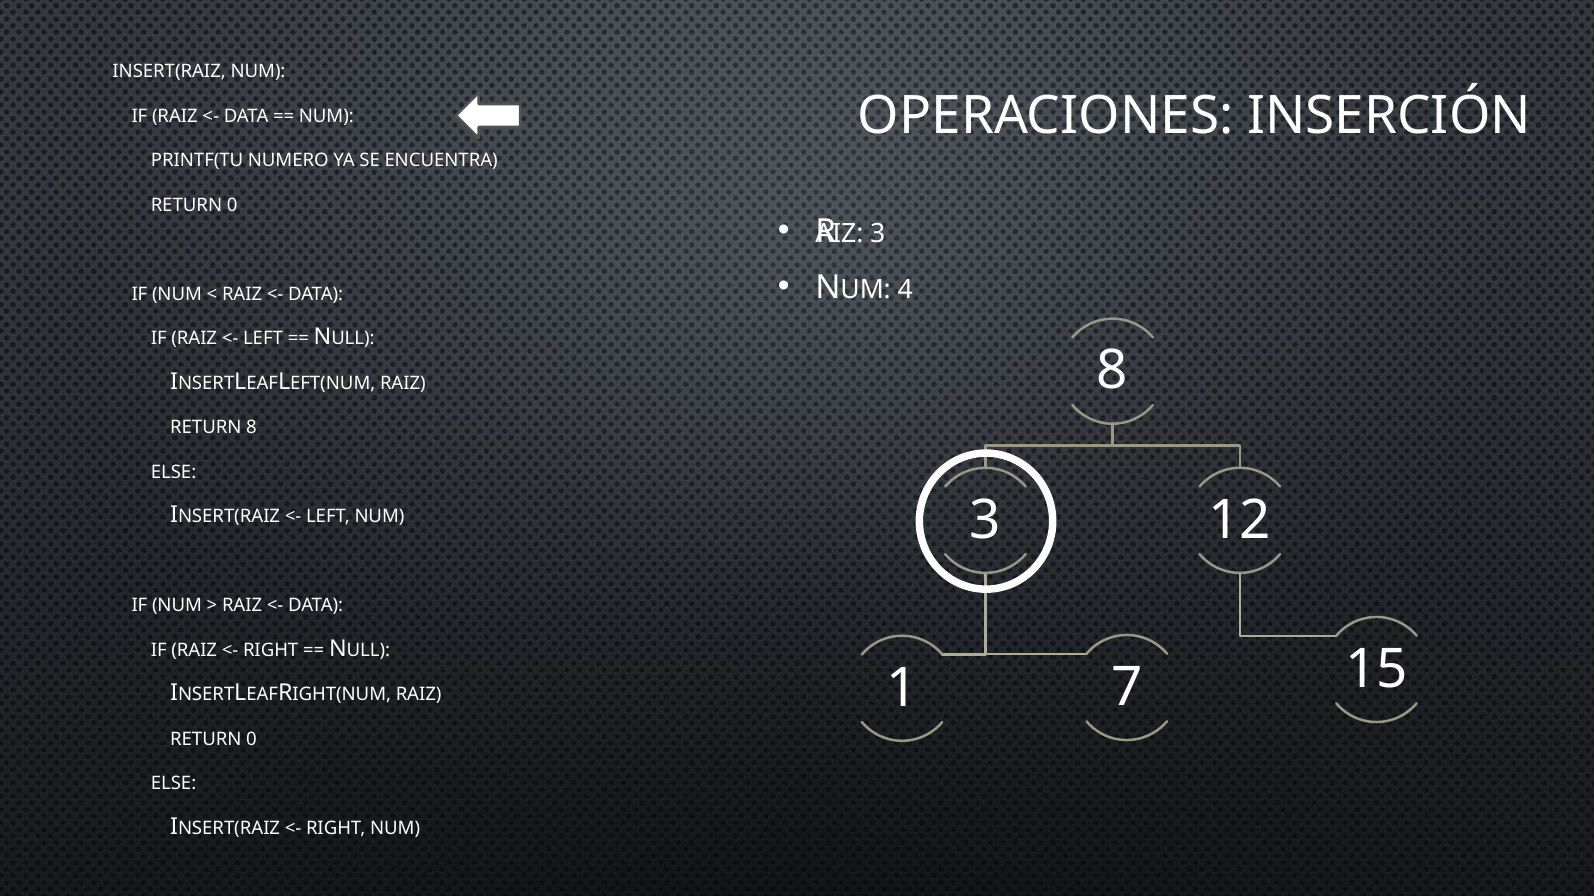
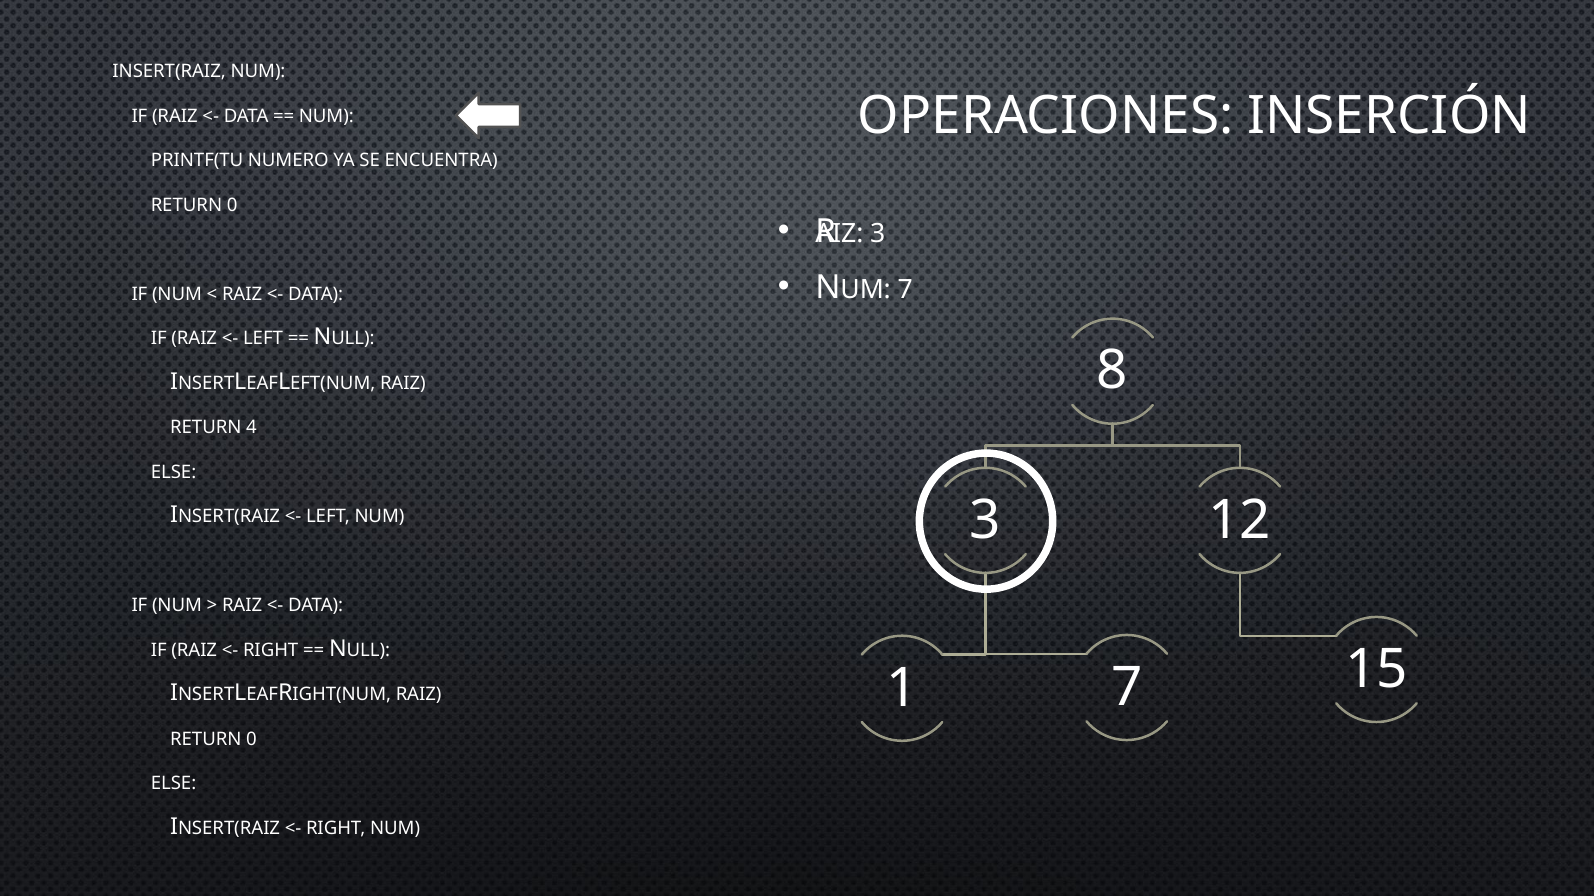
4: 4 -> 7 (905, 290)
RETURN 8: 8 -> 4 (251, 428)
